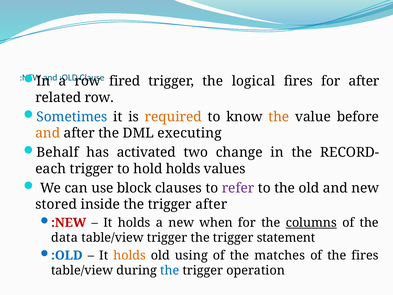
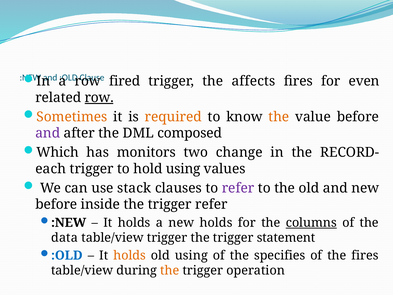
logical: logical -> affects (253, 81)
for after: after -> even (364, 81)
row underline: none -> present (99, 98)
Sometimes colour: blue -> orange (72, 117)
and colour: orange -> purple (48, 133)
executing: executing -> composed (190, 133)
Behalf: Behalf -> Which (58, 152)
activated: activated -> monitors (146, 152)
hold holds: holds -> using (183, 169)
block: block -> stack (134, 188)
stored: stored -> before (56, 204)
trigger after: after -> refer (211, 204)
:NEW colour: red -> black (69, 222)
new when: when -> holds (216, 222)
matches: matches -> specifies (280, 255)
the colour: blue -> orange (170, 270)
